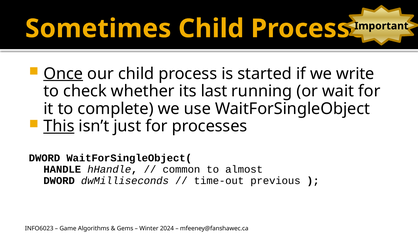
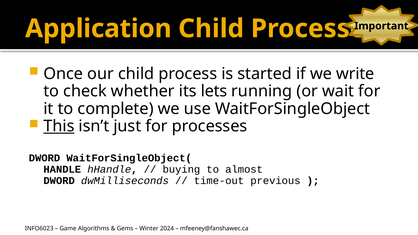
Sometimes: Sometimes -> Application (98, 29)
Once underline: present -> none (63, 74)
last: last -> lets (214, 91)
common: common -> buying (181, 170)
